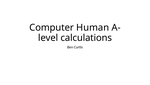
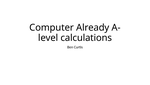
Human: Human -> Already (93, 27)
